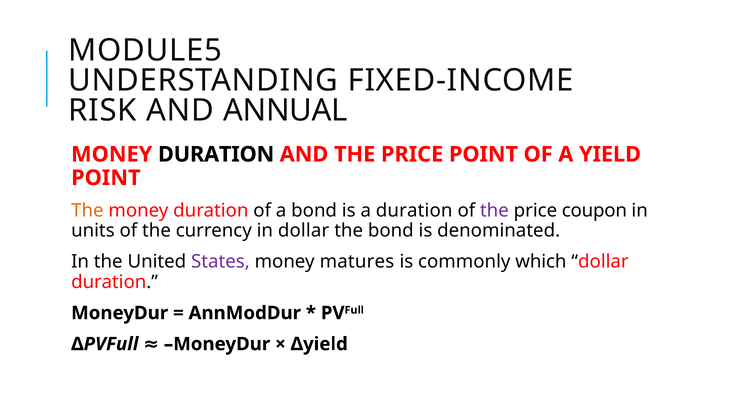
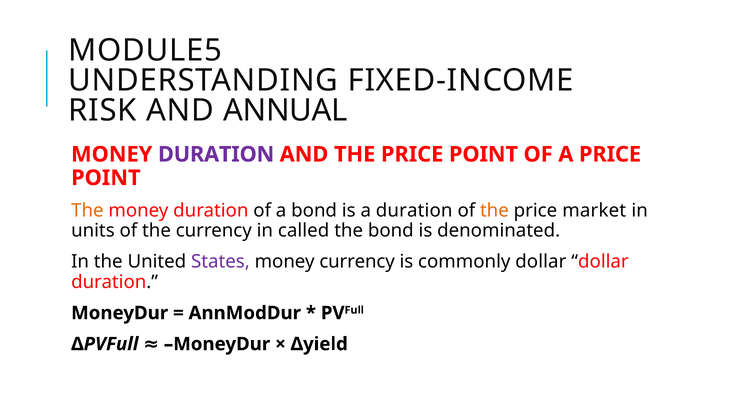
DURATION colour: black -> purple (216, 154)
A YIELD: YIELD -> PRICE (610, 154)
the colour: purple -> orange (494, 211)
coupon: coupon -> market (594, 211)
in dollar: dollar -> called (304, 231)
money matures: matures -> currency (357, 262)
commonly which: which -> dollar (541, 262)
